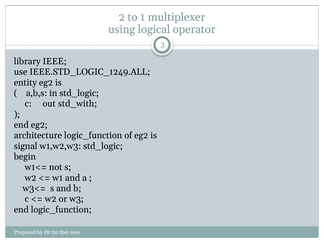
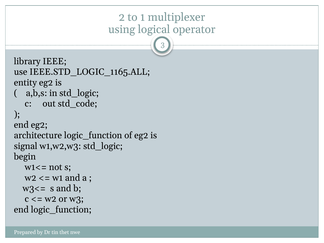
IEEE.STD_LOGIC_1249.ALL: IEEE.STD_LOGIC_1249.ALL -> IEEE.STD_LOGIC_1165.ALL (90, 72)
std_with: std_with -> std_code (78, 104)
